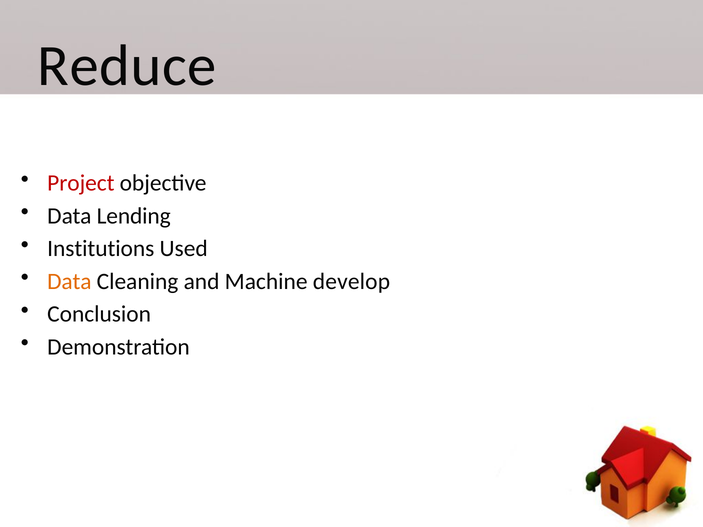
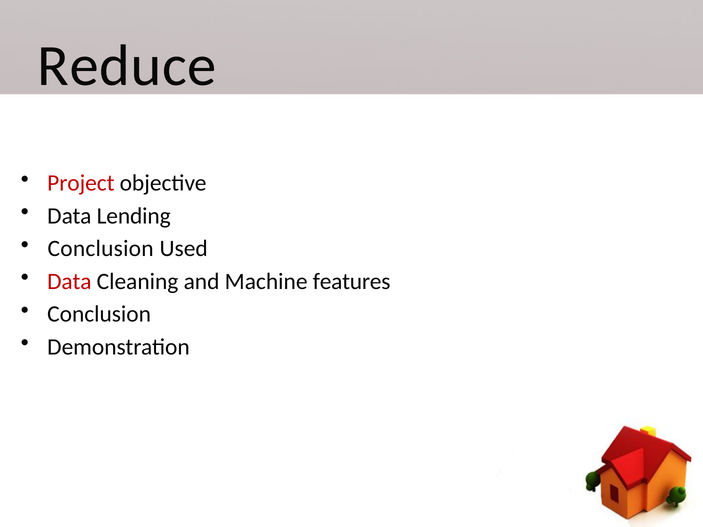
Institutions: Institutions -> Conclusion (101, 249)
Data colour: orange -> red (69, 282)
develop: develop -> features (352, 282)
